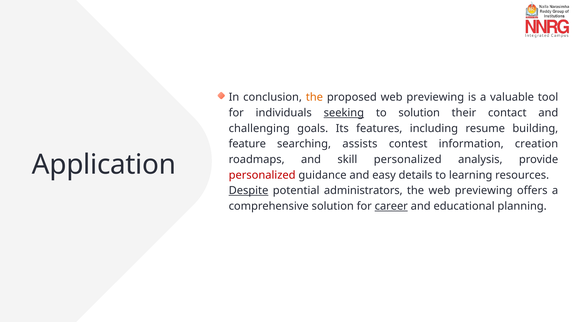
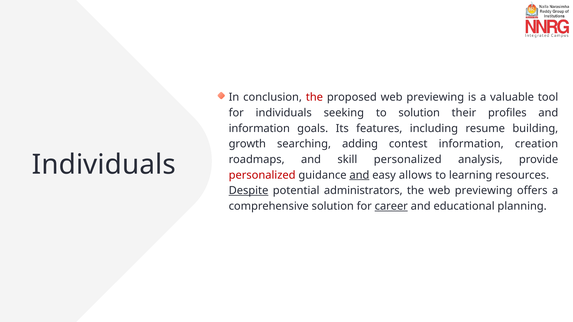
the colour: orange -> red (314, 97)
seeking underline: present -> none (344, 113)
contact: contact -> profiles (507, 113)
challenging: challenging -> information (259, 128)
feature: feature -> growth (247, 144)
assists: assists -> adding (360, 144)
Application: Application -> Individuals (104, 165)
and underline: none -> present (359, 175)
details: details -> allows (416, 175)
